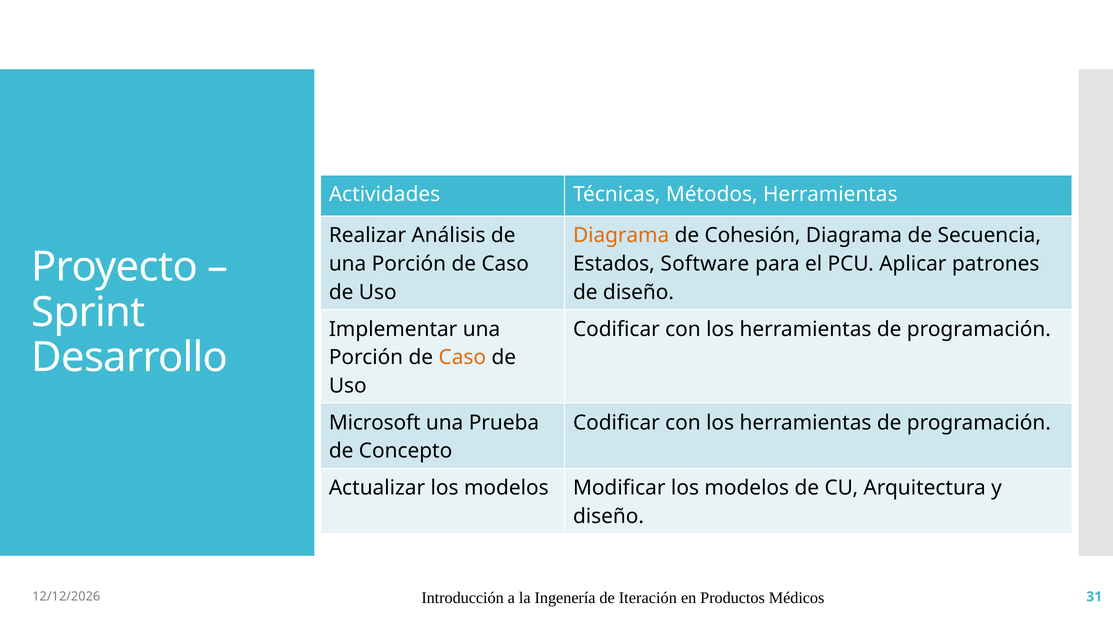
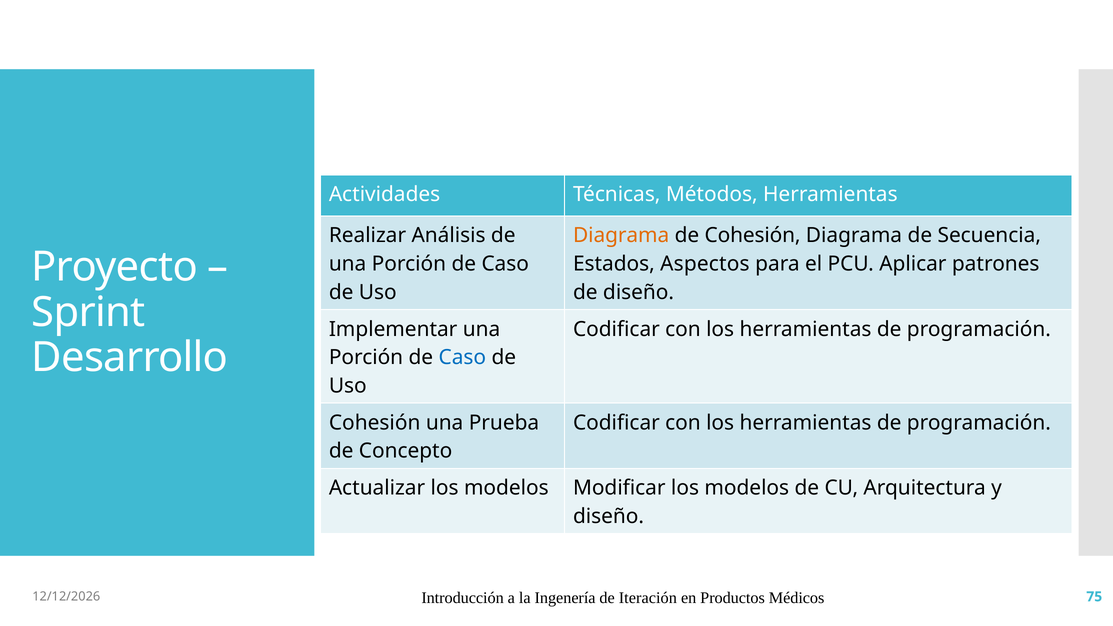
Software: Software -> Aspectos (705, 264)
Caso colour: orange -> blue (462, 358)
Microsoft: Microsoft -> Cohesión (375, 423)
31: 31 -> 75 (1094, 597)
